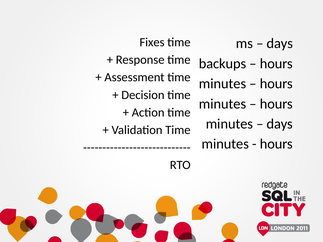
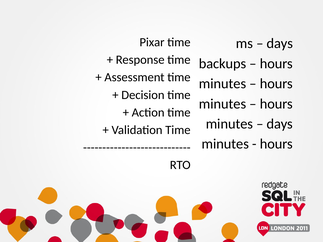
Fixes: Fixes -> Pixar (152, 42)
